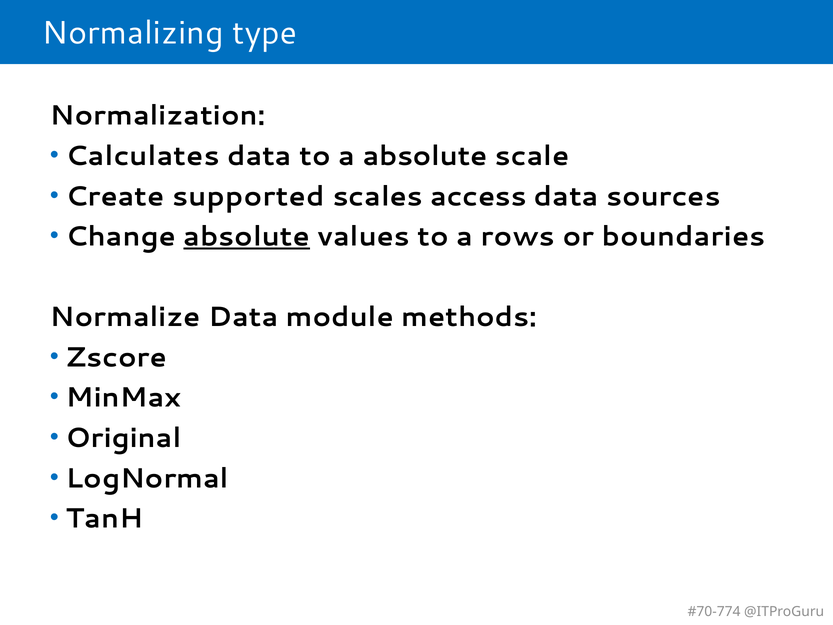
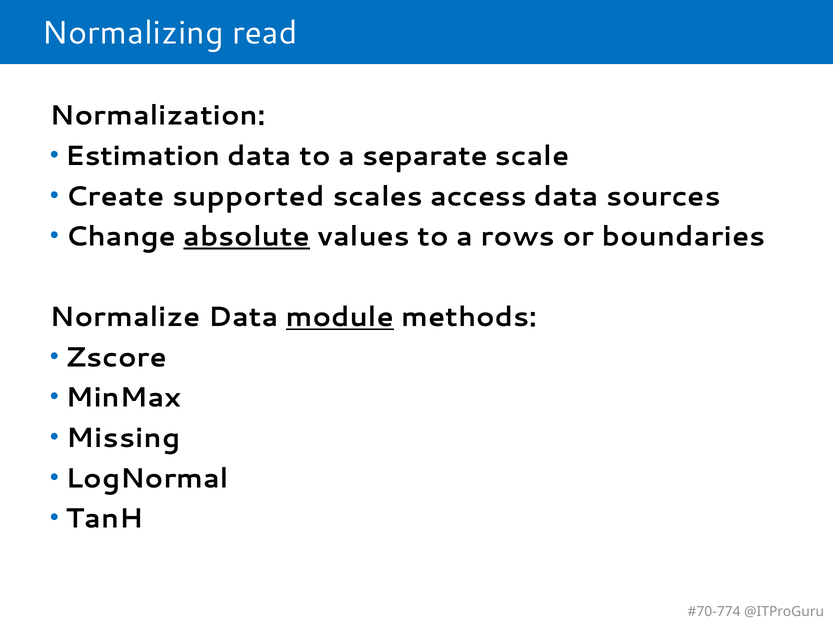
type: type -> read (265, 33)
Calculates: Calculates -> Estimation (143, 156)
a absolute: absolute -> separate (425, 156)
module underline: none -> present (340, 317)
Original: Original -> Missing (123, 438)
